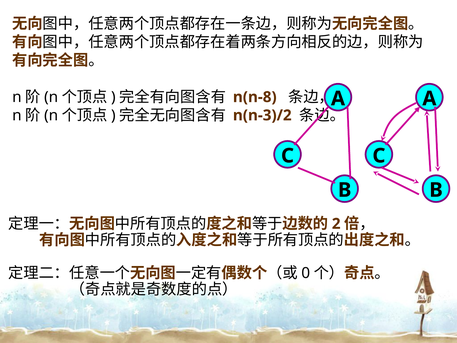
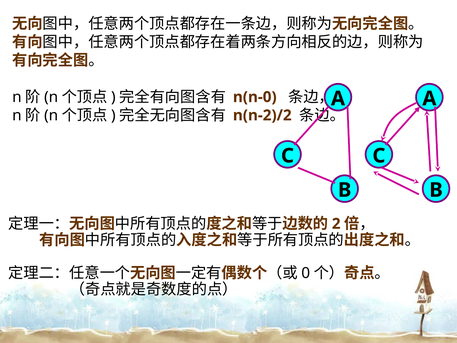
n(n-8: n(n-8 -> n(n-0 (255, 97)
n(n-3)/2: n(n-3)/2 -> n(n-2)/2 (262, 115)
